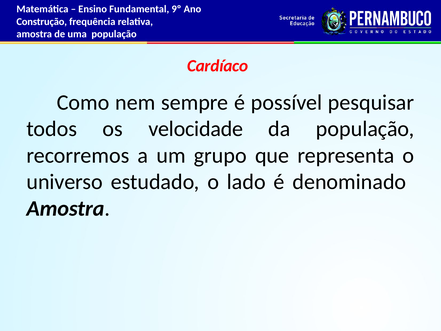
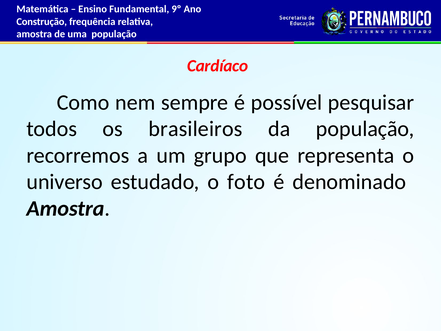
velocidade: velocidade -> brasileiros (196, 129)
lado: lado -> foto (246, 182)
